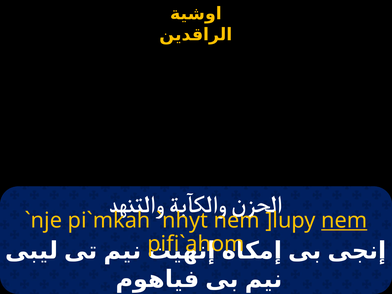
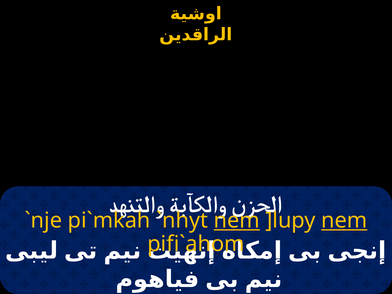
nem underline: none -> present (237, 221)
